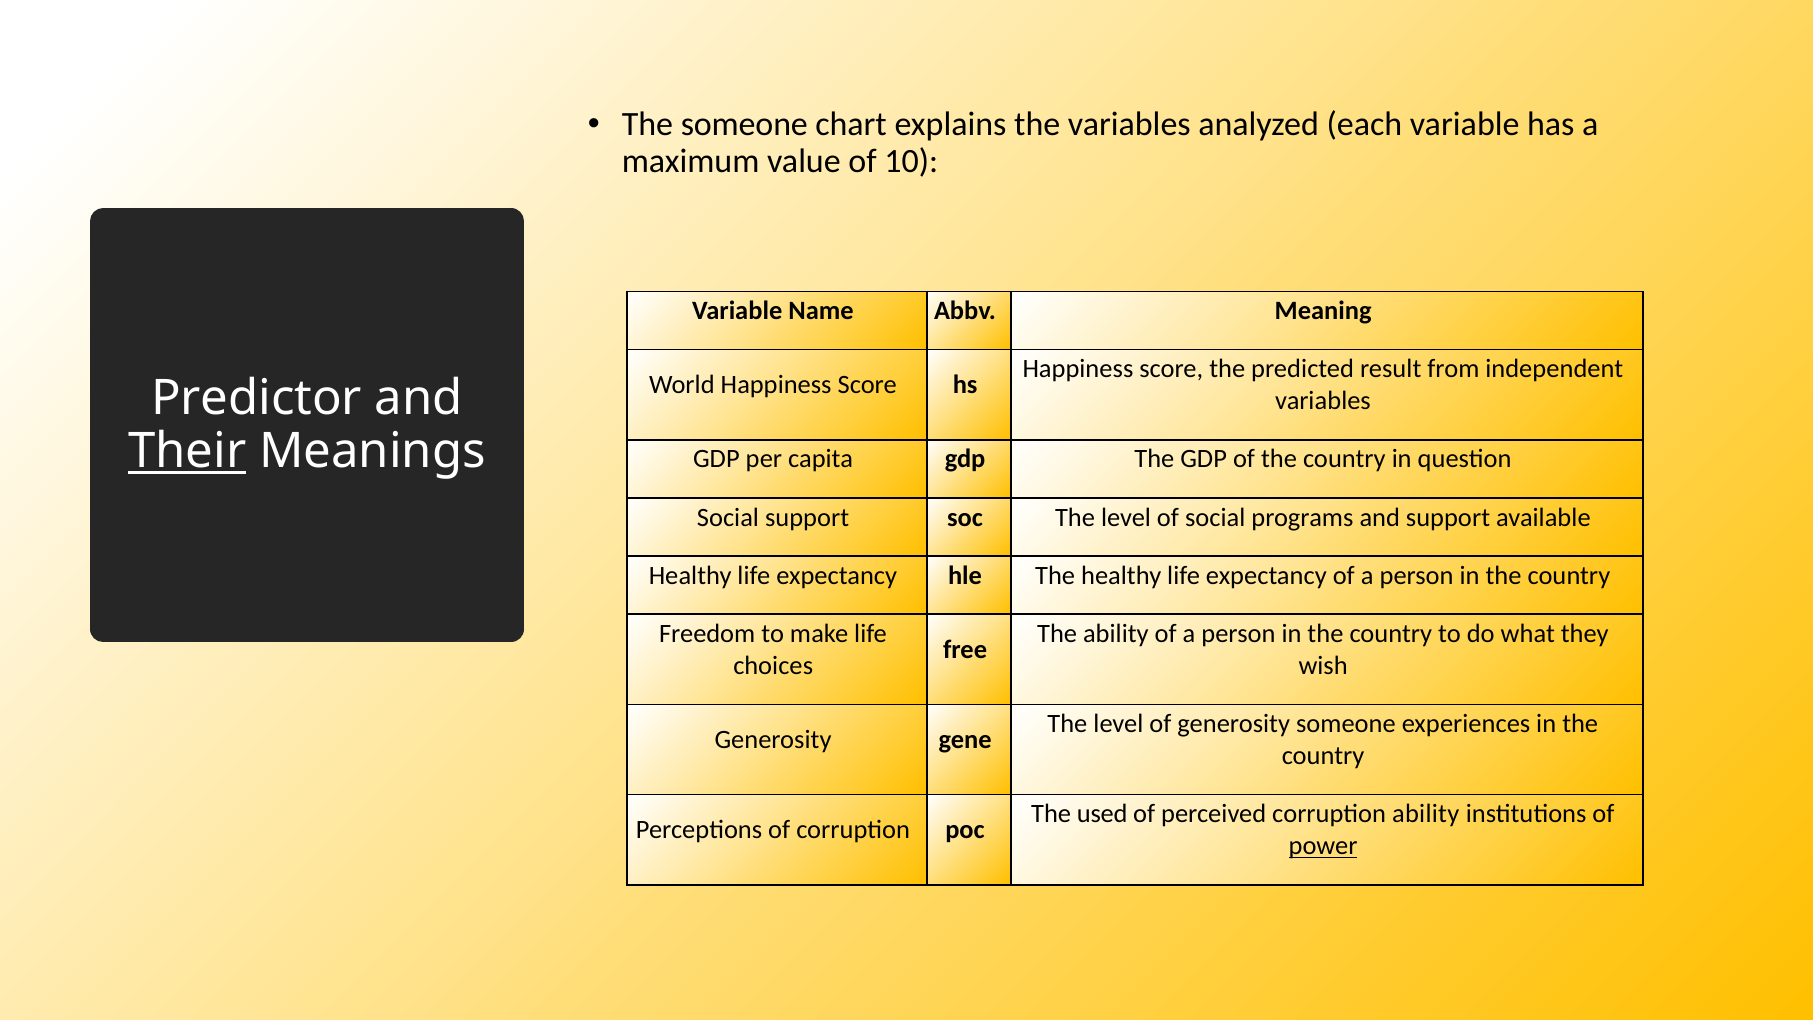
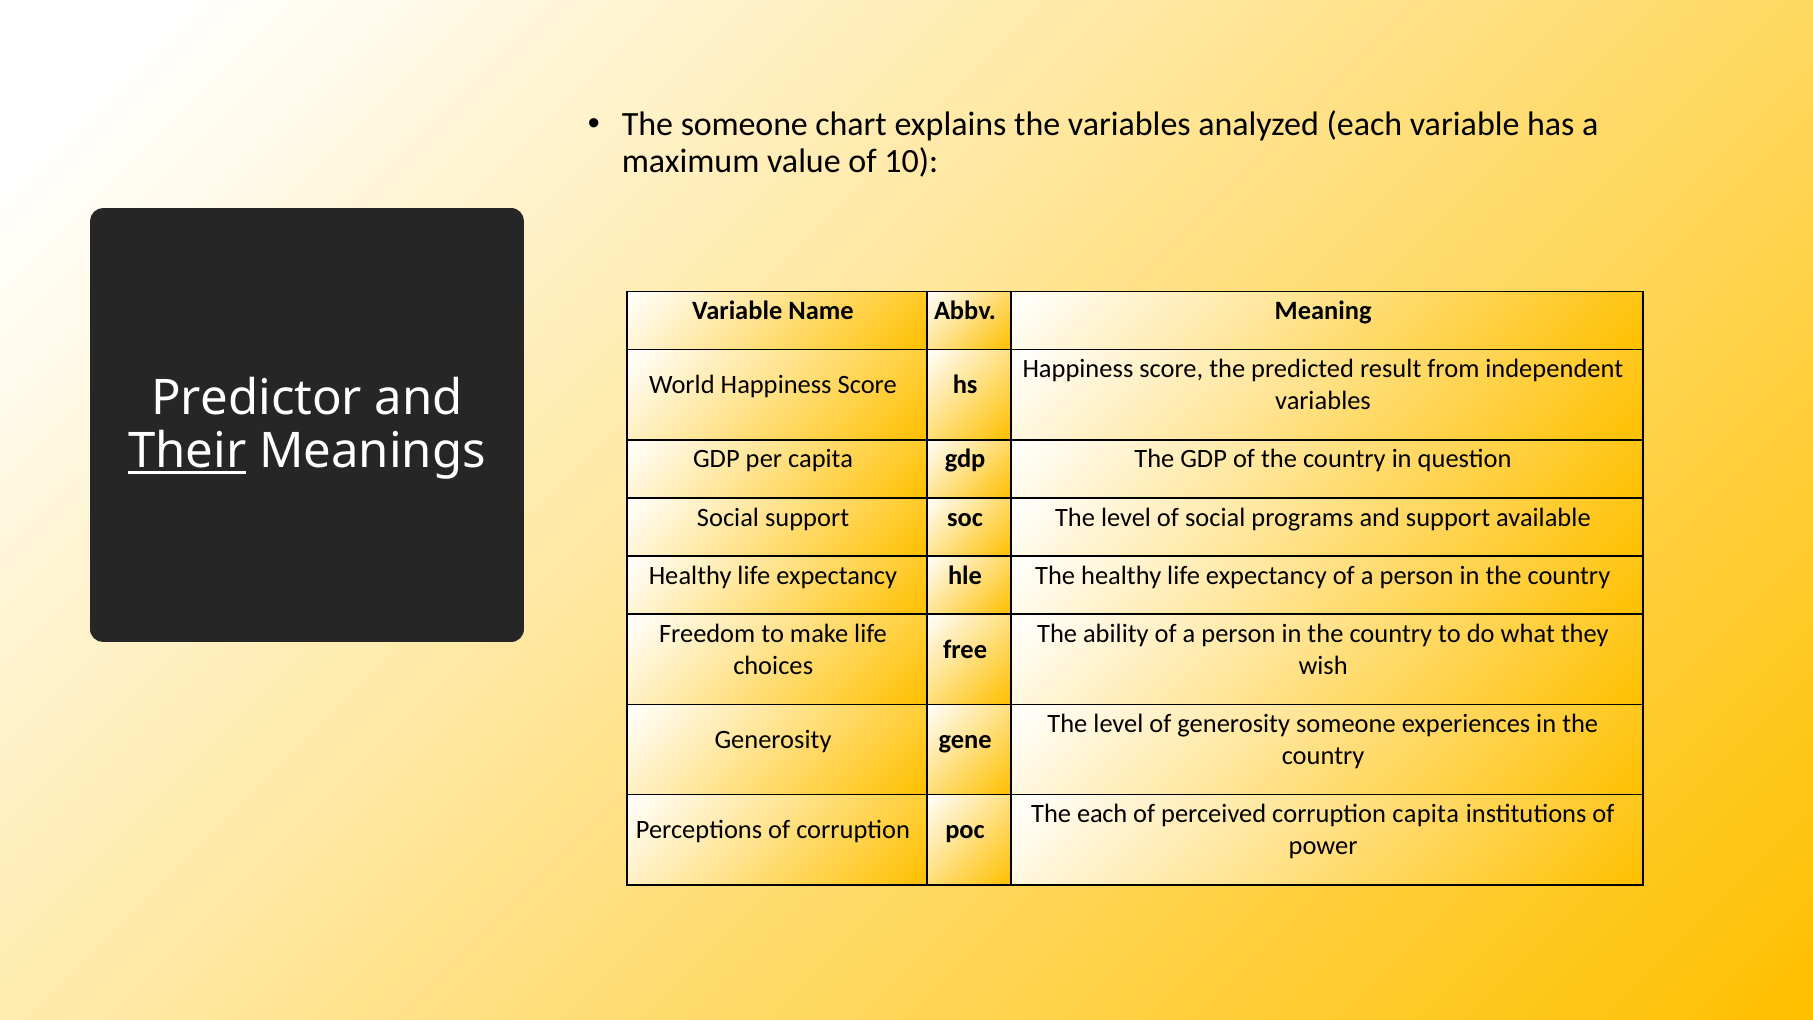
The used: used -> each (1102, 814)
corruption ability: ability -> capita (1426, 814)
power underline: present -> none (1323, 846)
